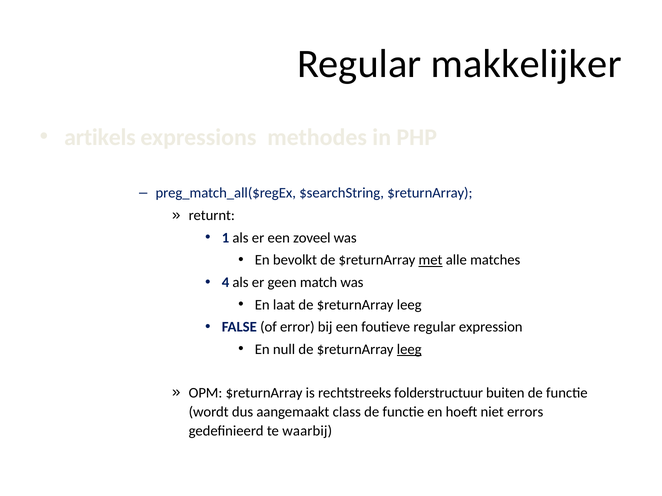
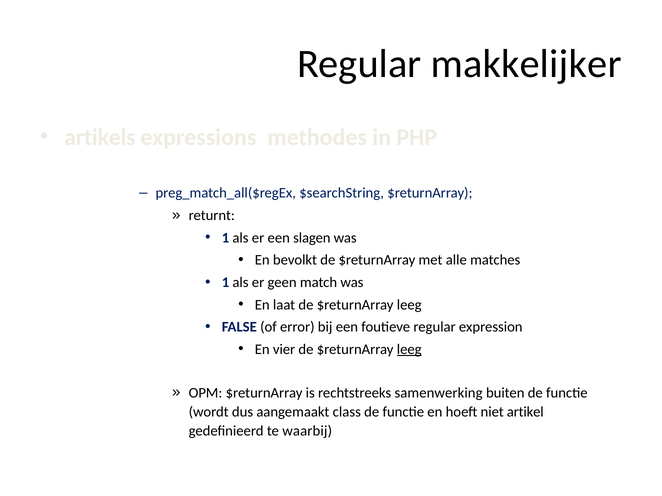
zoveel: zoveel -> slagen (312, 238)
met underline: present -> none (431, 260)
4: 4 -> 1 (225, 283)
null: null -> vier (284, 350)
folderstructuur: folderstructuur -> samenwerking (439, 393)
errors: errors -> artikel (525, 412)
